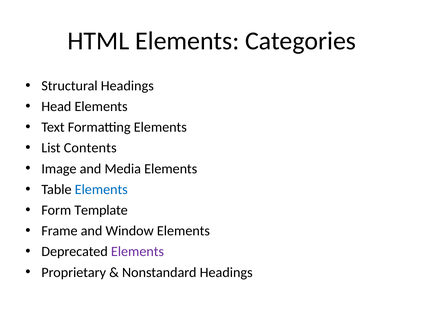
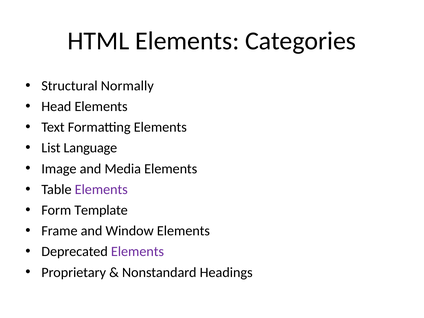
Structural Headings: Headings -> Normally (127, 86)
Contents: Contents -> Language (90, 148)
Elements colour: blue -> purple (101, 189)
